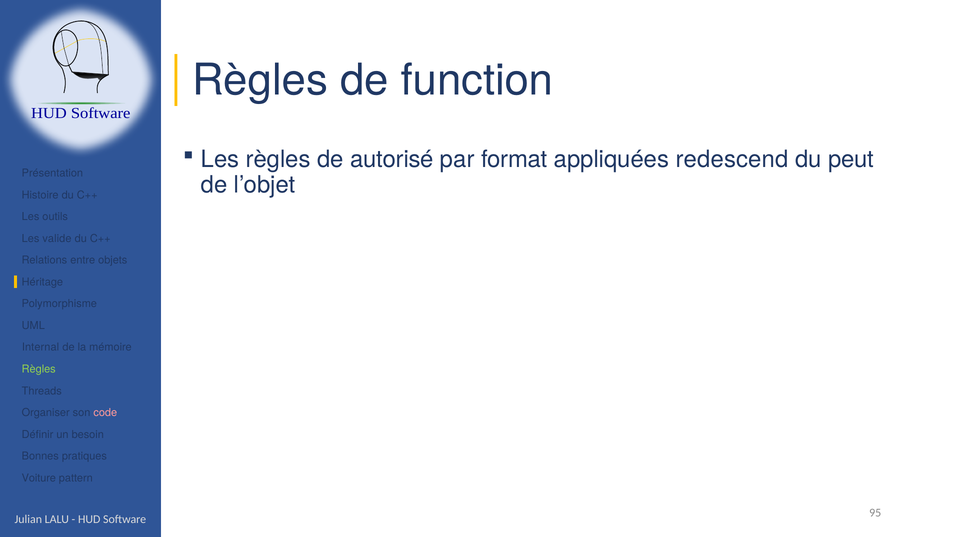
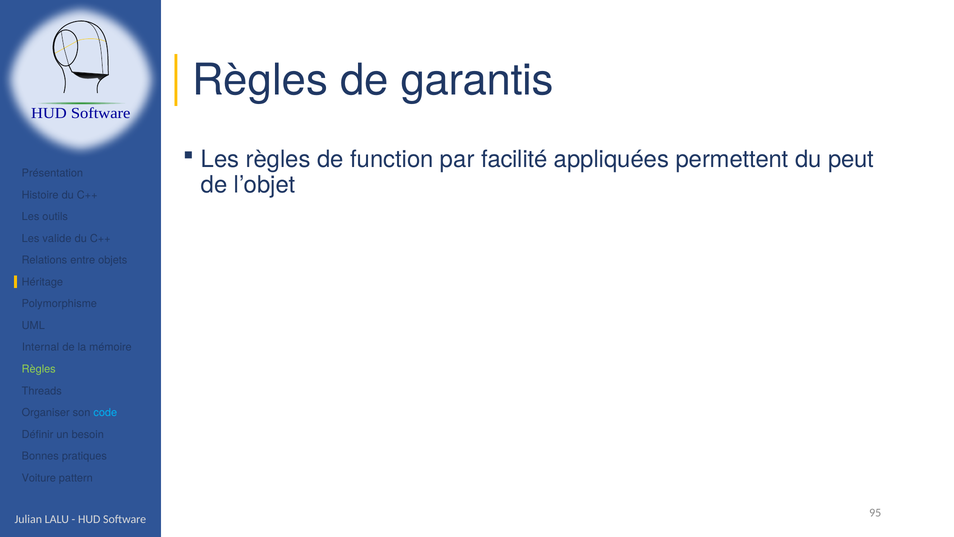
function: function -> garantis (477, 80)
autorisé: autorisé -> function (392, 159)
format: format -> facilité (514, 159)
redescend: redescend -> permettent (732, 159)
code colour: pink -> light blue (105, 412)
